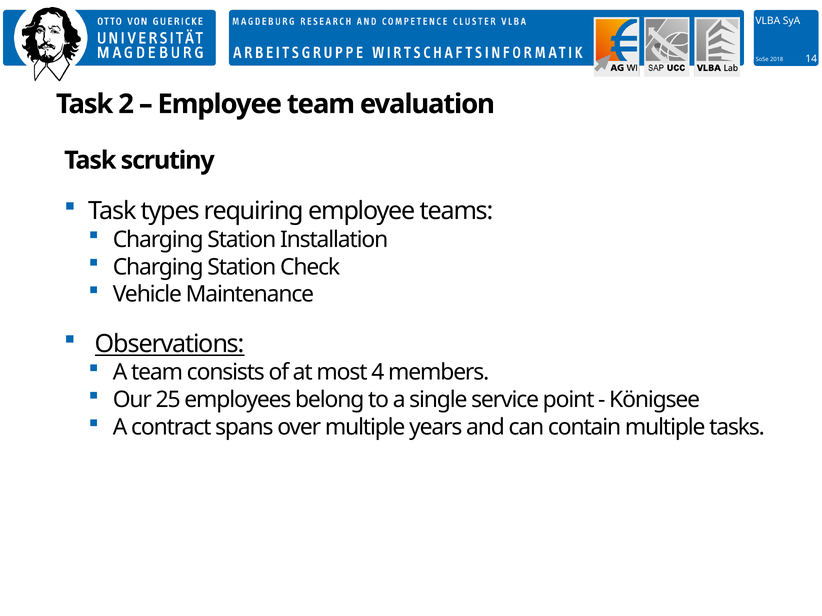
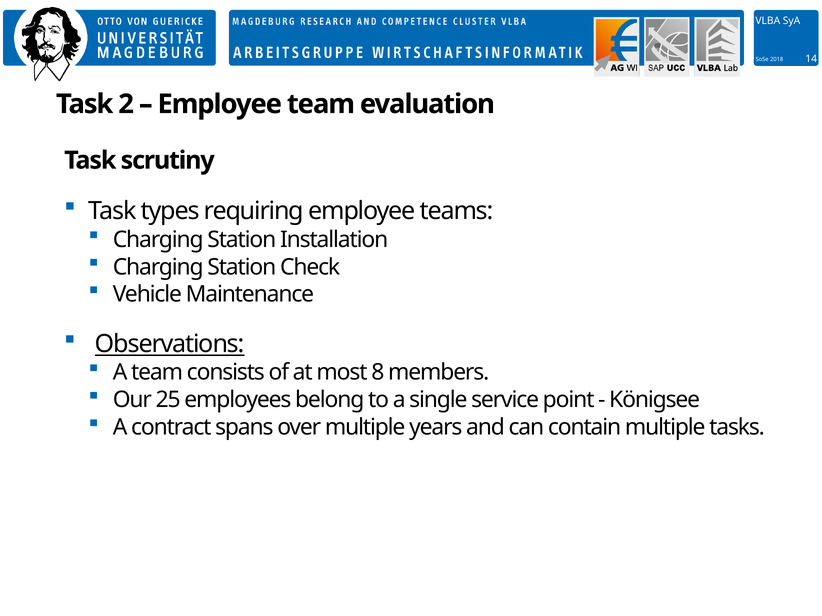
4: 4 -> 8 (378, 373)
